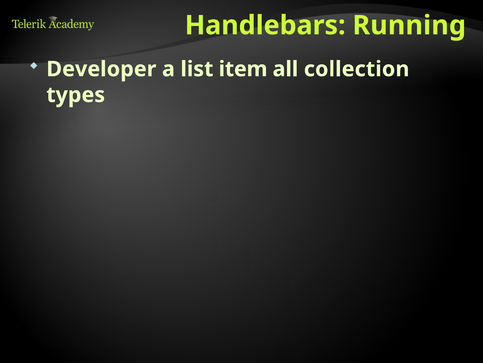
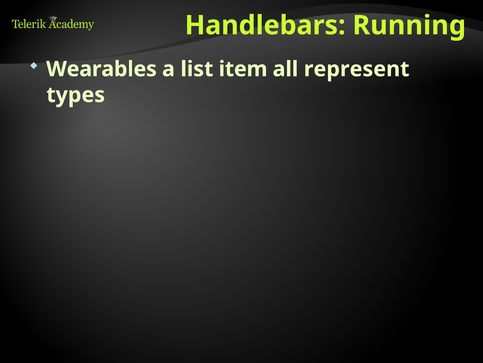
Developer: Developer -> Wearables (101, 69)
collection: collection -> represent (357, 69)
